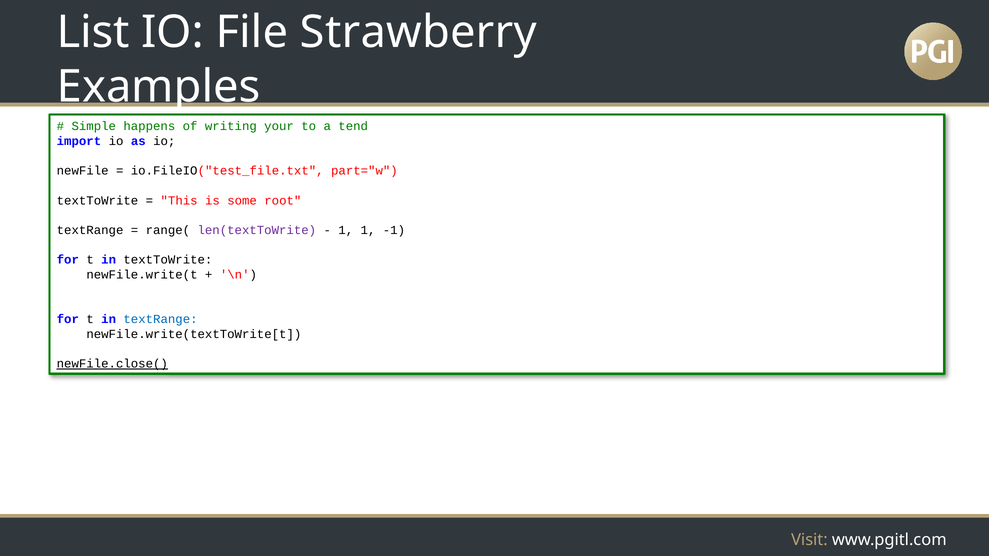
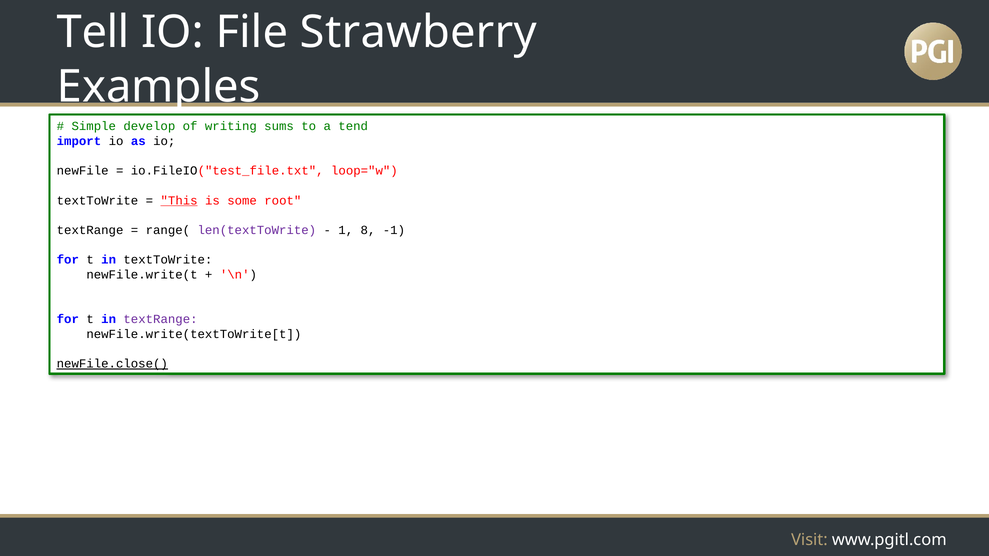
List: List -> Tell (93, 33)
happens: happens -> develop (149, 126)
your: your -> sums (279, 126)
part="w: part="w -> loop="w (364, 171)
This underline: none -> present (179, 201)
1 1: 1 -> 8 (368, 230)
textRange colour: blue -> purple (161, 319)
